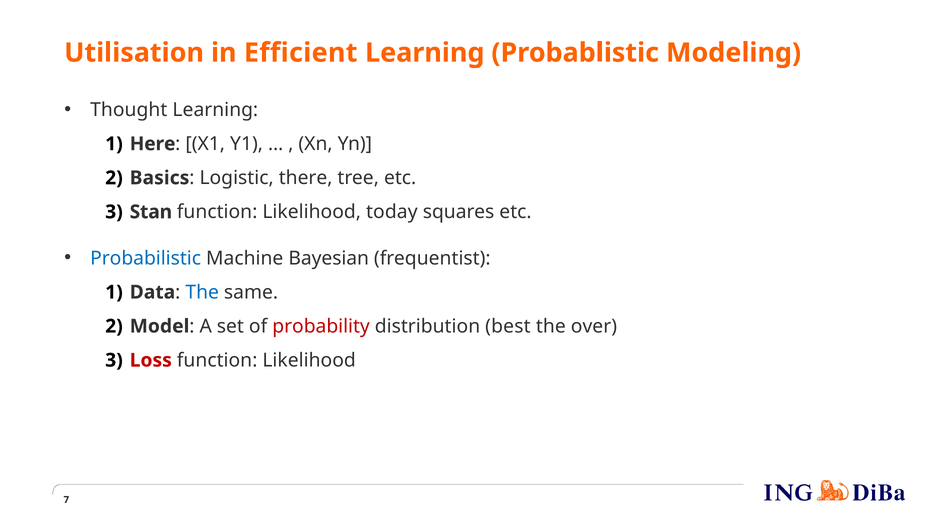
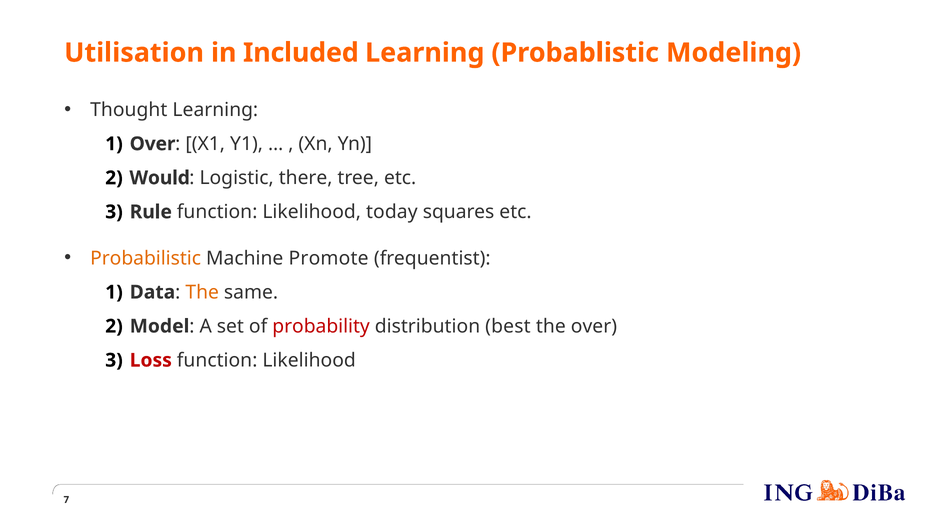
Efficient: Efficient -> Included (301, 53)
1 Here: Here -> Over (153, 144)
Basics: Basics -> Would (160, 178)
Stan: Stan -> Rule (151, 212)
Probabilistic colour: blue -> orange (146, 258)
Bayesian: Bayesian -> Promote (329, 258)
The colour: blue -> orange (202, 292)
